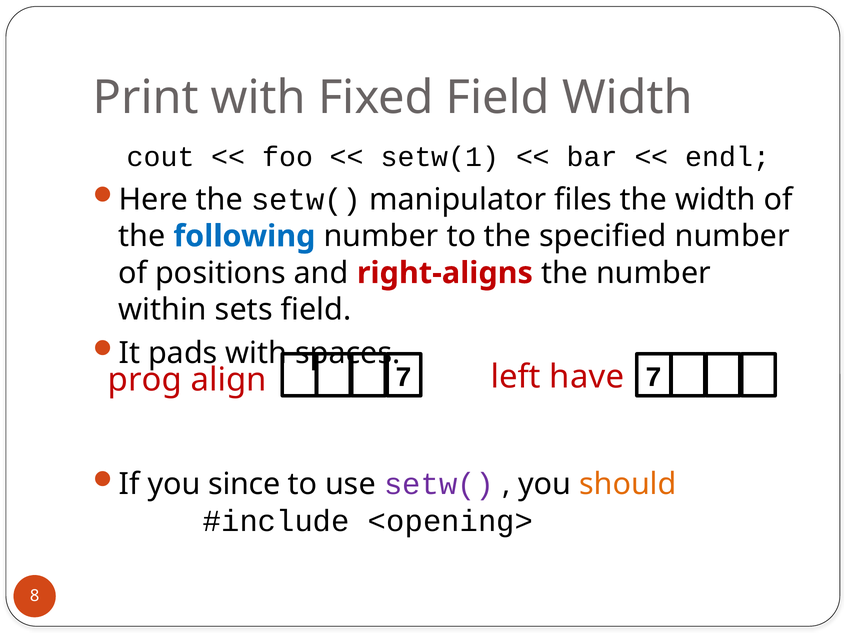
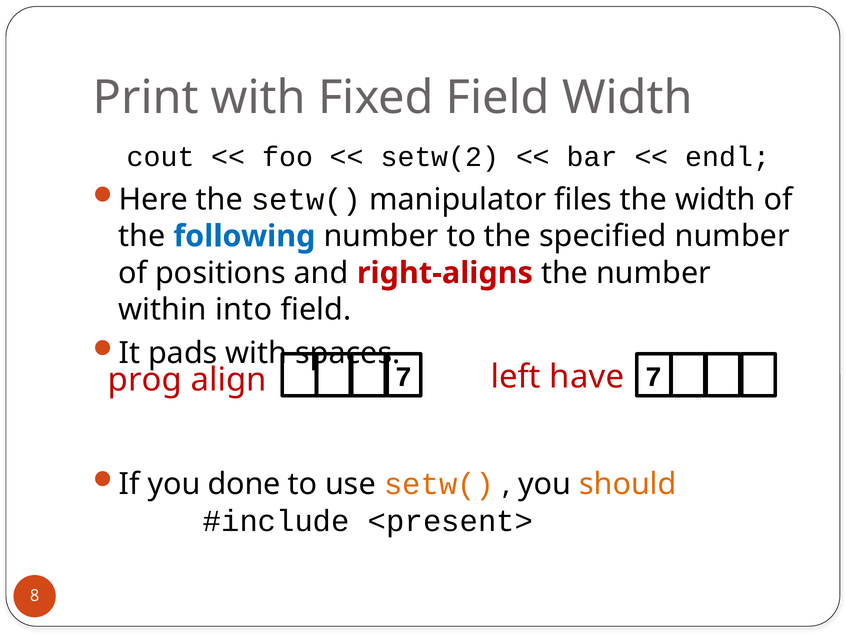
setw(1: setw(1 -> setw(2 (440, 157)
sets: sets -> into (244, 310)
since: since -> done (244, 484)
setw( colour: purple -> orange (439, 484)
<opening>: <opening> -> <present> (451, 521)
